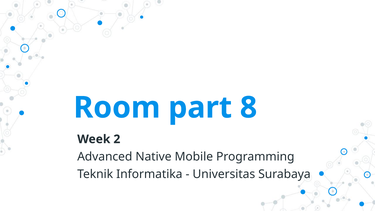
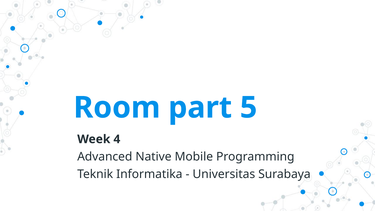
8: 8 -> 5 (248, 108)
2: 2 -> 4 (117, 139)
